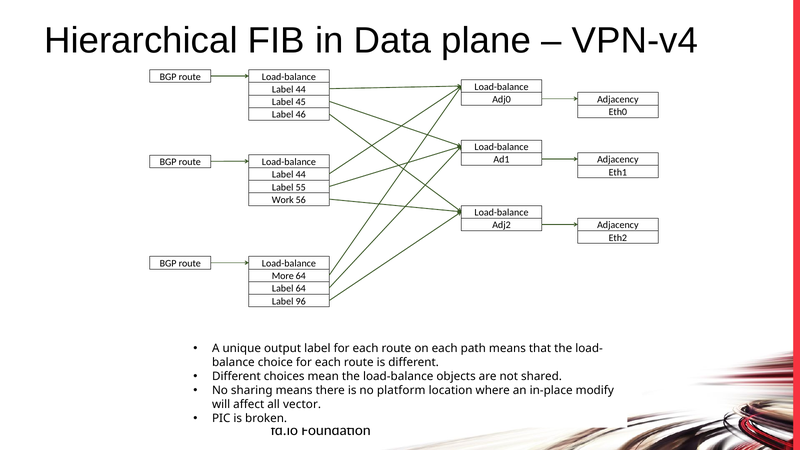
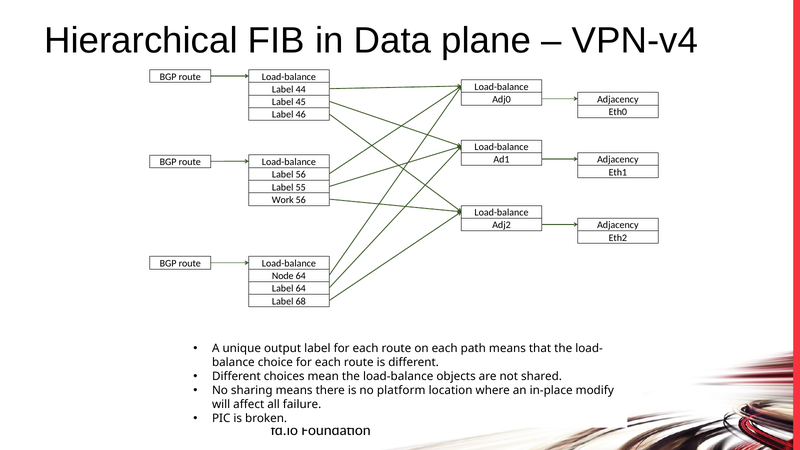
44: 44 -> 56 (301, 175)
More: More -> Node (283, 276)
96: 96 -> 68 (301, 301)
vector: vector -> failure (302, 405)
